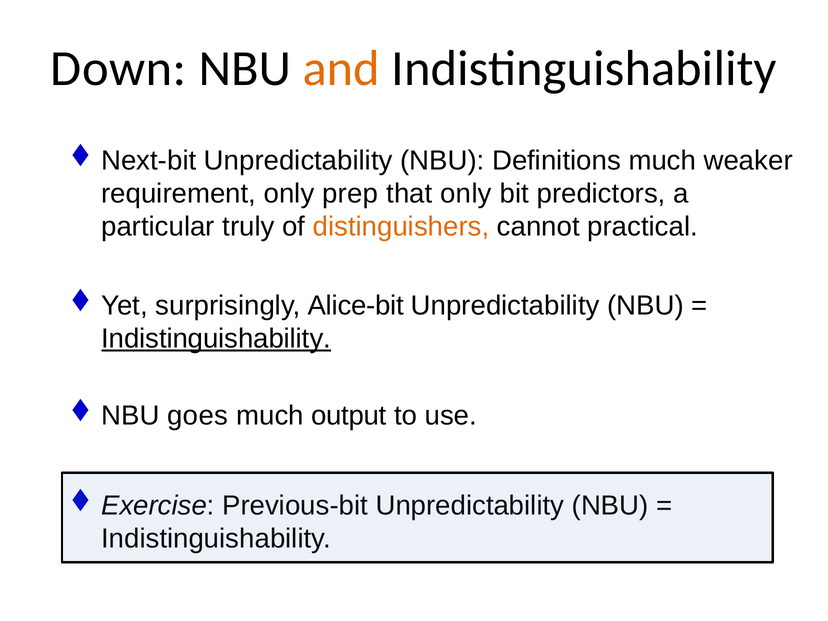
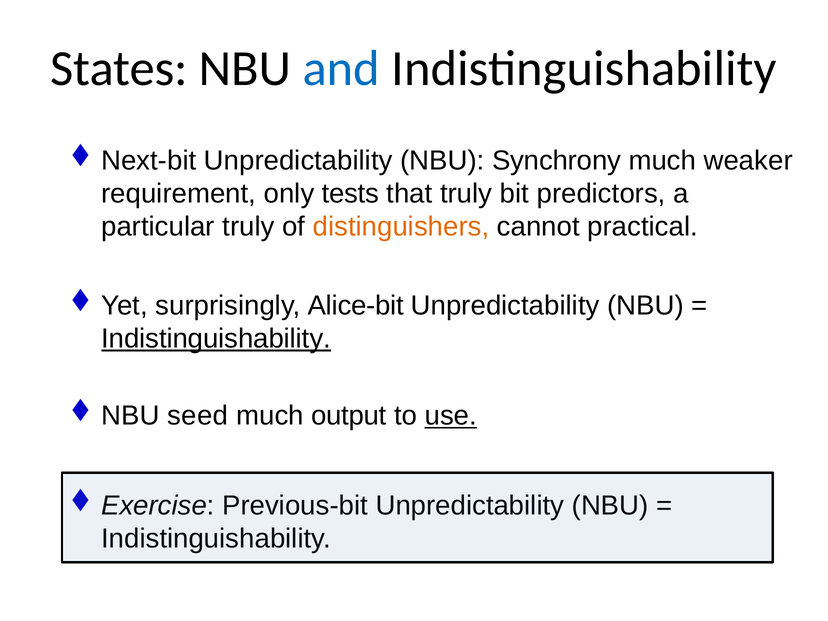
Down: Down -> States (119, 69)
and colour: orange -> blue (341, 69)
Definitions: Definitions -> Synchrony (557, 161)
prep: prep -> tests (351, 194)
that only: only -> truly (466, 194)
goes: goes -> seed (198, 416)
use underline: none -> present (451, 416)
